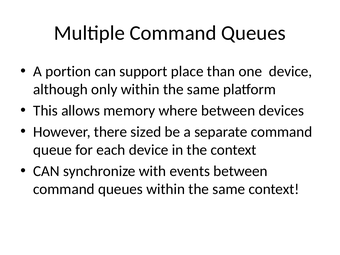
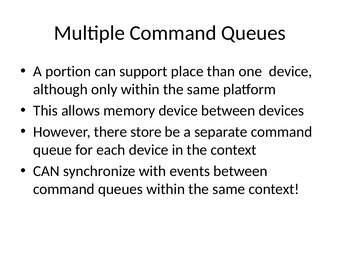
memory where: where -> device (178, 111)
sized: sized -> store (146, 132)
